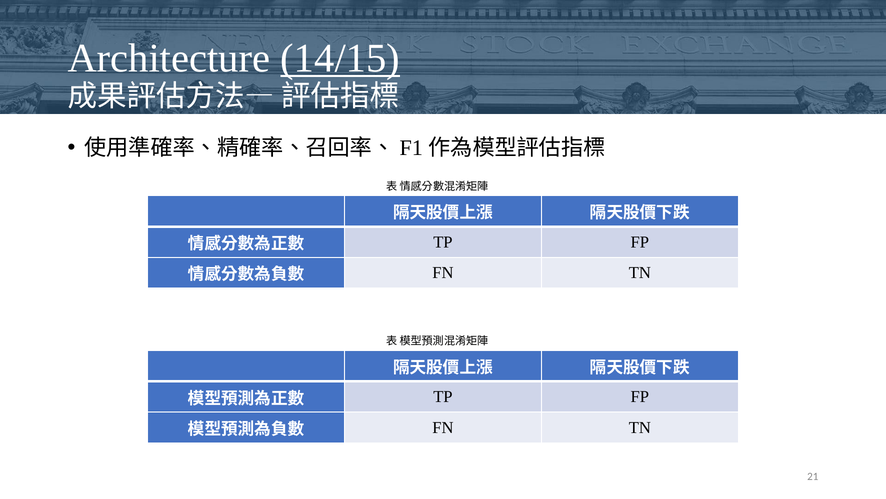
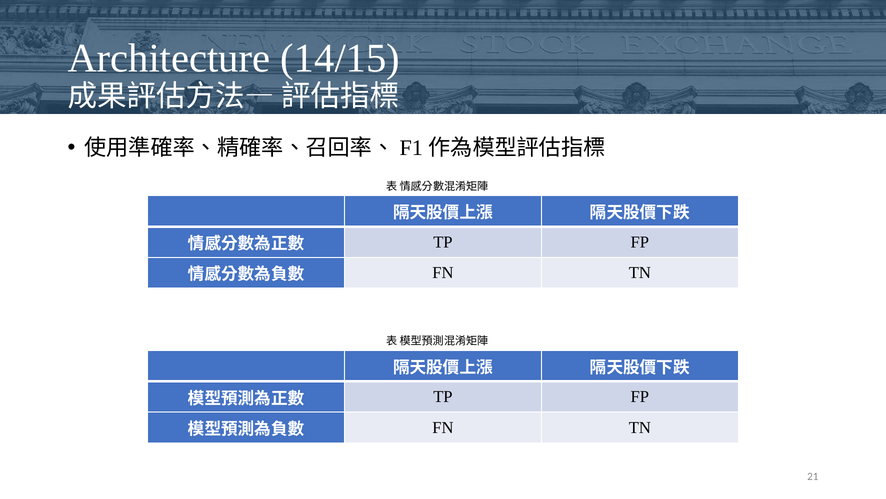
14/15 underline: present -> none (340, 58)
